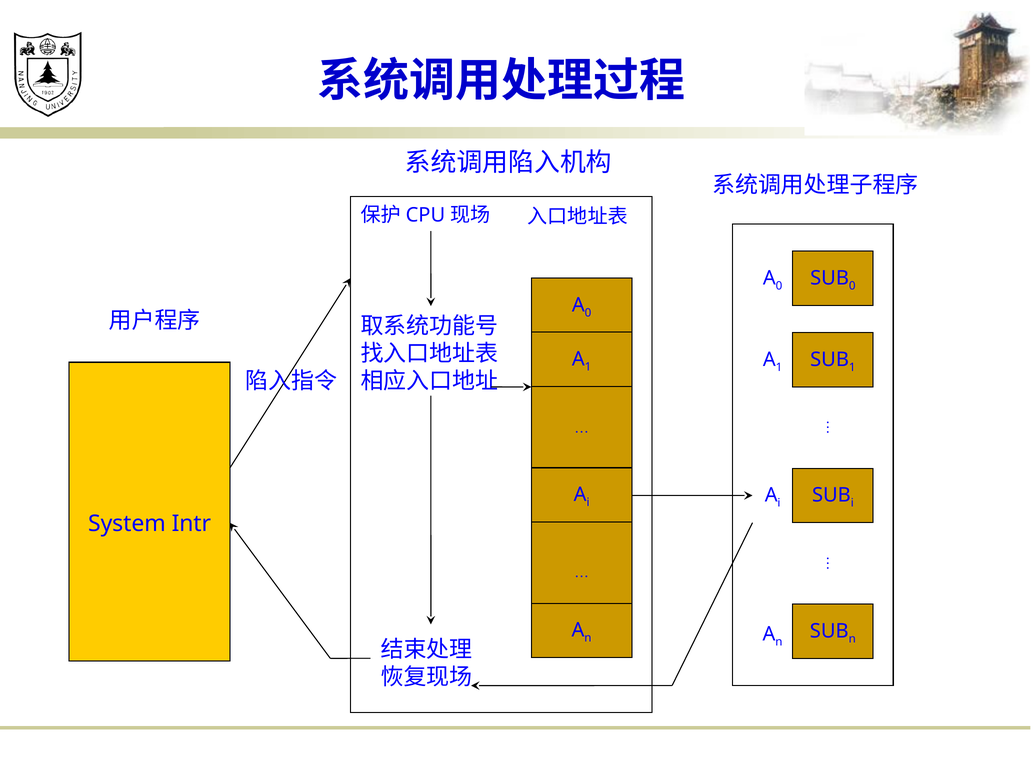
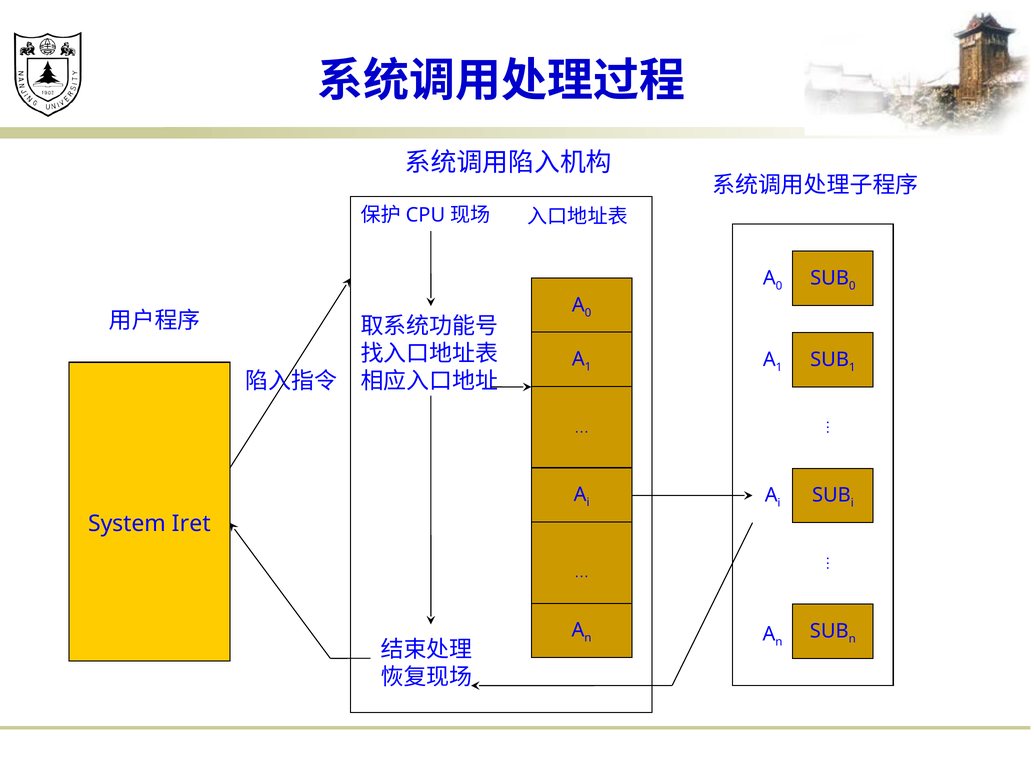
Intr: Intr -> Iret (191, 524)
